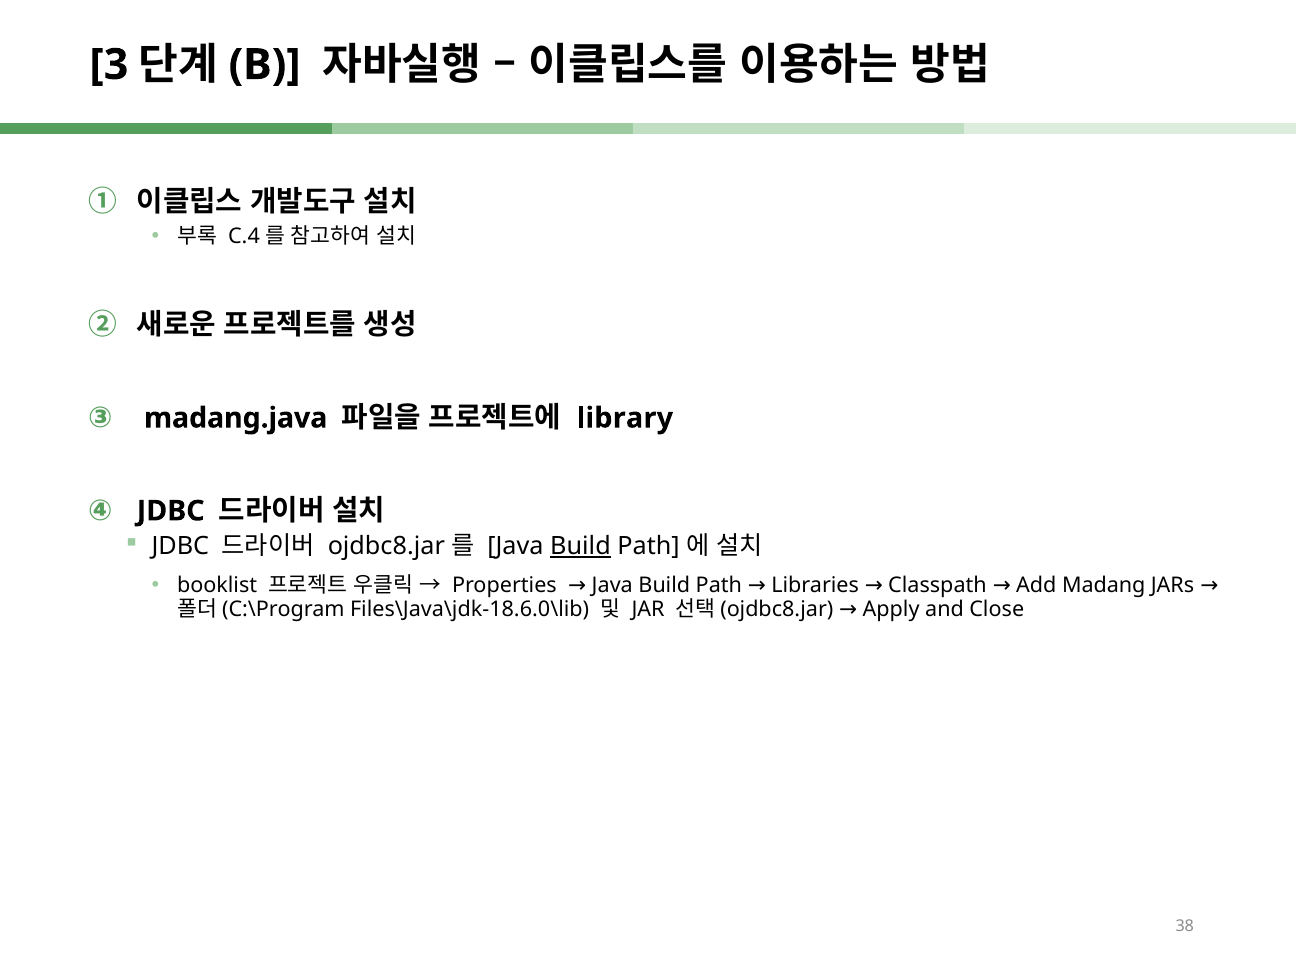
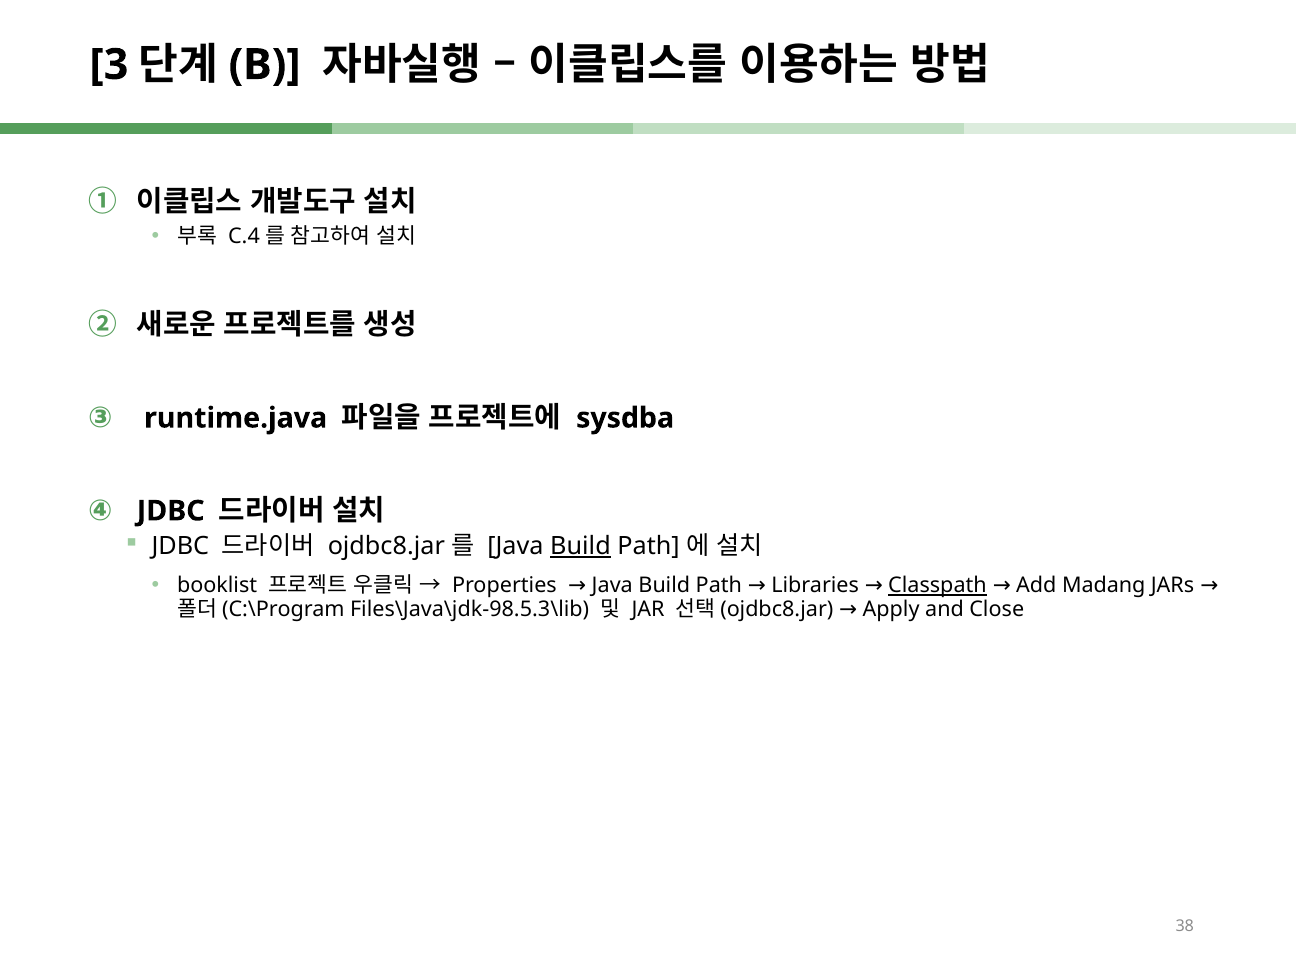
madang.java: madang.java -> runtime.java (236, 418)
library: library -> sysdba (625, 418)
Classpath underline: none -> present (937, 586)
Files\Java\jdk-18.6.0\lib: Files\Java\jdk-18.6.0\lib -> Files\Java\jdk-98.5.3\lib (470, 609)
